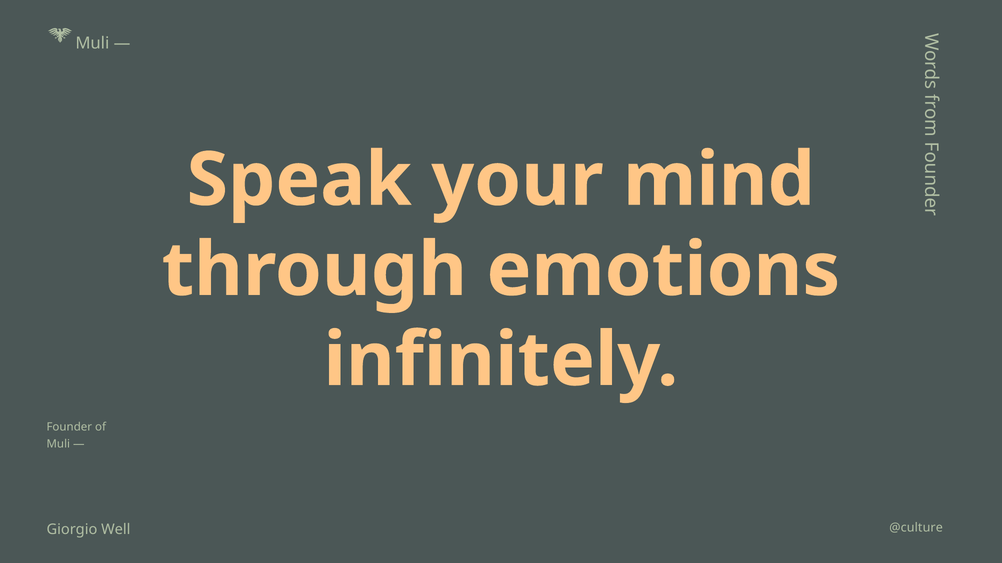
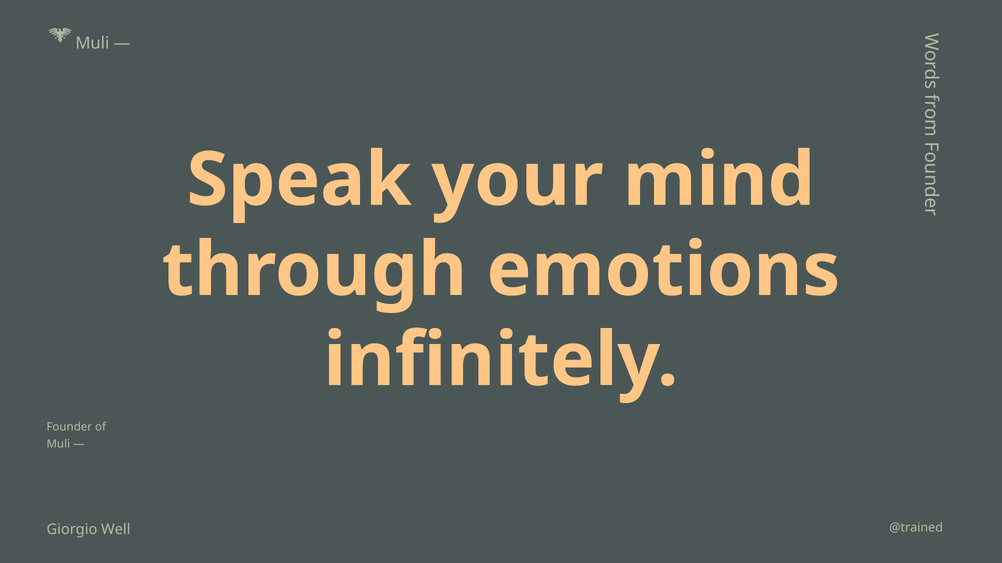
@culture: @culture -> @trained (916, 528)
